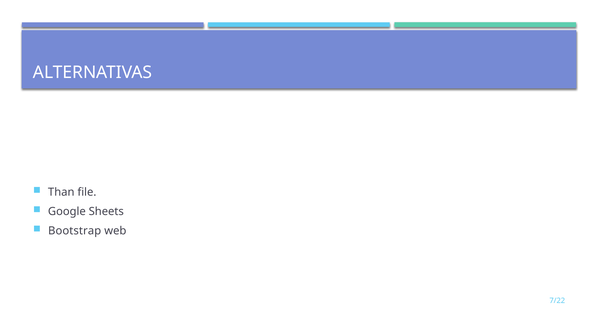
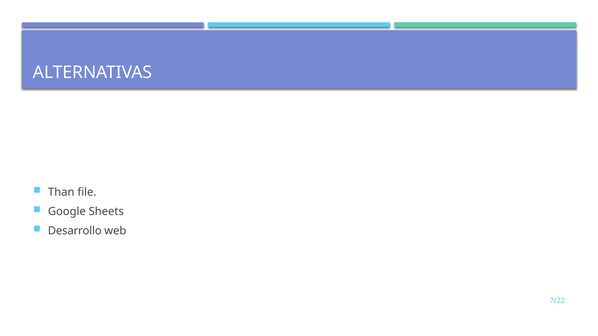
Bootstrap: Bootstrap -> Desarrollo (75, 231)
